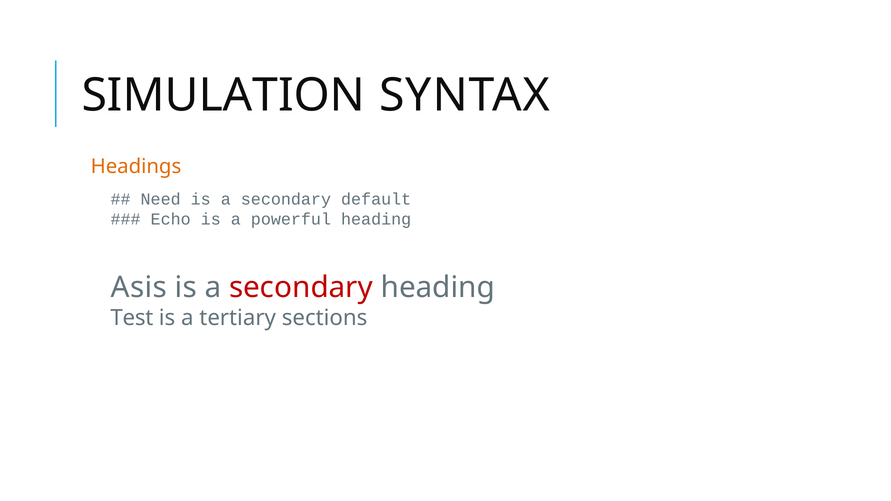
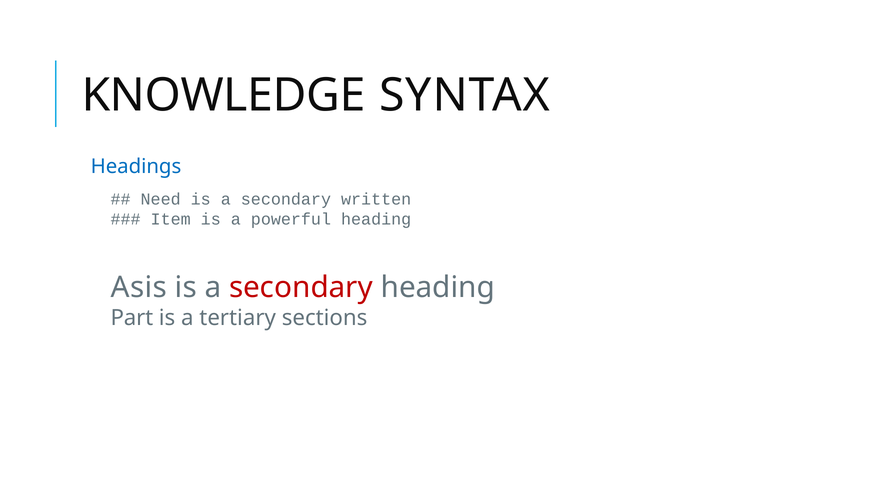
SIMULATION: SIMULATION -> KNOWLEDGE (224, 96)
Headings colour: orange -> blue (136, 167)
default: default -> written (376, 199)
Echo: Echo -> Item (171, 219)
Test: Test -> Part (132, 318)
